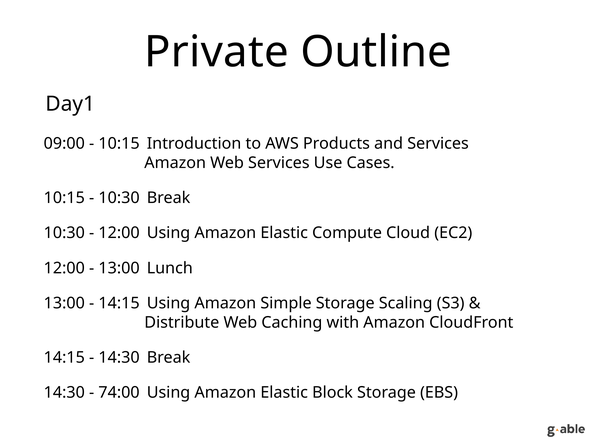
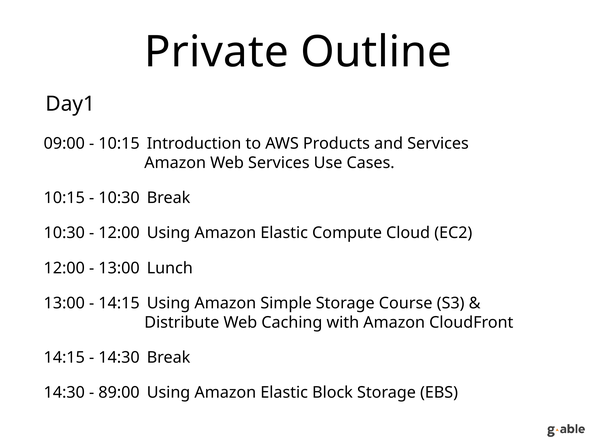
Scaling: Scaling -> Course (406, 303)
74:00: 74:00 -> 89:00 (119, 393)
